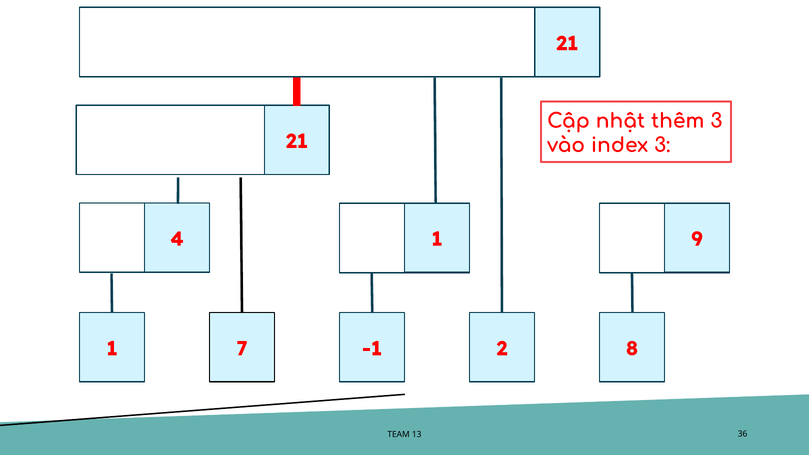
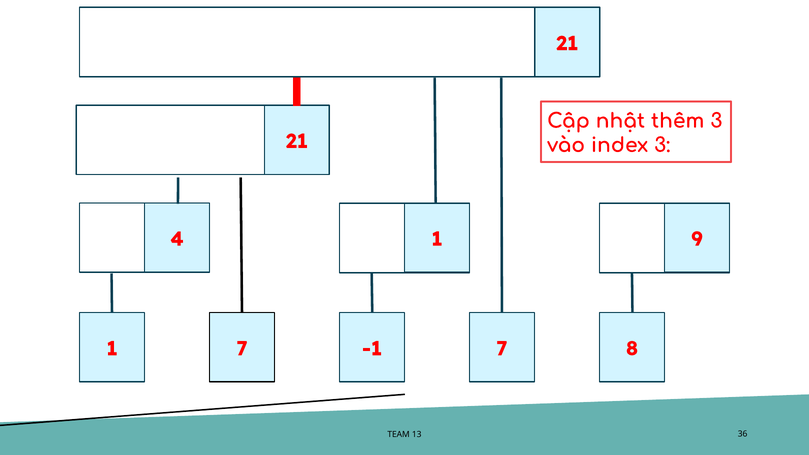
-1 2: 2 -> 7 (502, 349)
